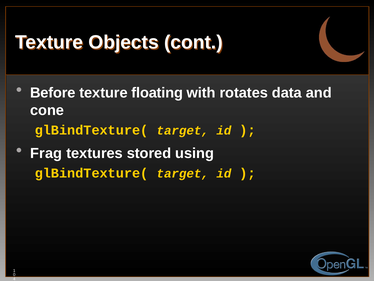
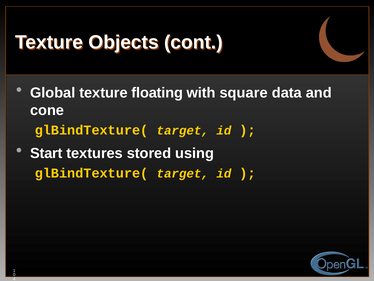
Before: Before -> Global (53, 93)
rotates: rotates -> square (244, 93)
Frag: Frag -> Start (46, 153)
